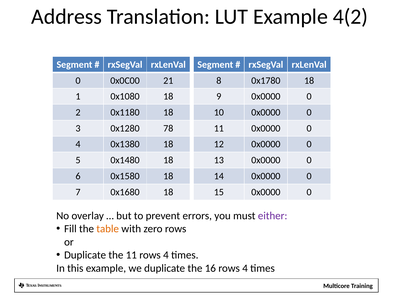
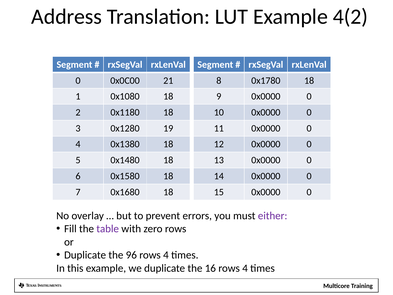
78: 78 -> 19 (168, 128)
table colour: orange -> purple (108, 229)
the 11: 11 -> 96 (131, 255)
